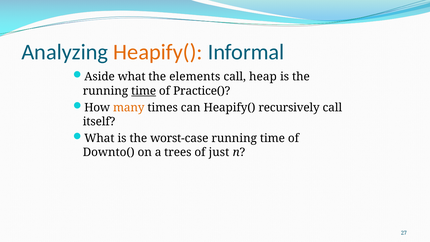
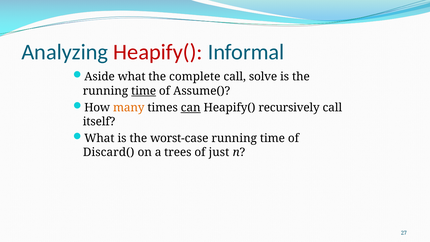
Heapify( colour: orange -> red (158, 52)
elements: elements -> complete (195, 77)
heap: heap -> solve (263, 77)
Practice(: Practice( -> Assume( (202, 91)
can underline: none -> present (191, 108)
Downto(: Downto( -> Discard( (109, 152)
